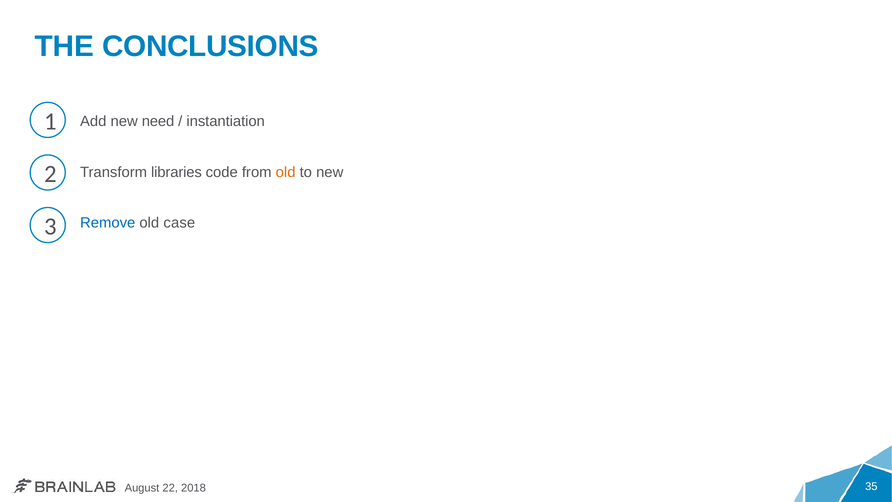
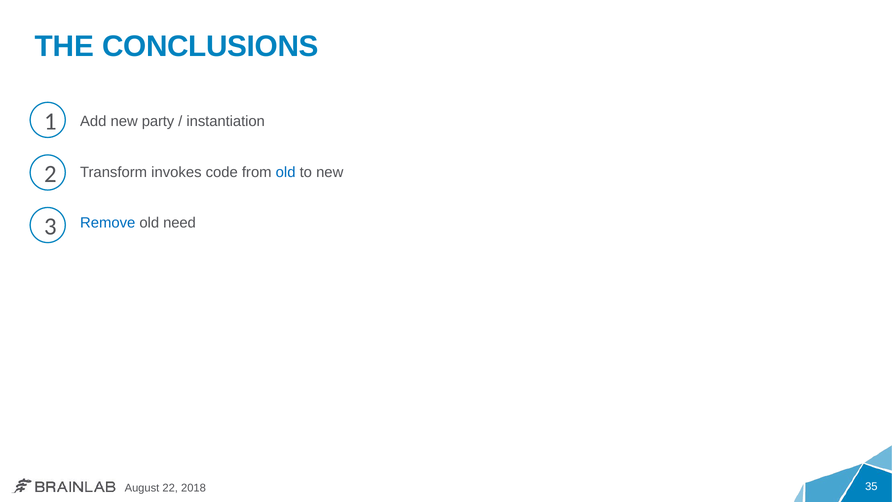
need: need -> party (158, 121)
libraries: libraries -> invokes (176, 172)
old colour: orange -> blue (286, 172)
case: case -> need (179, 223)
